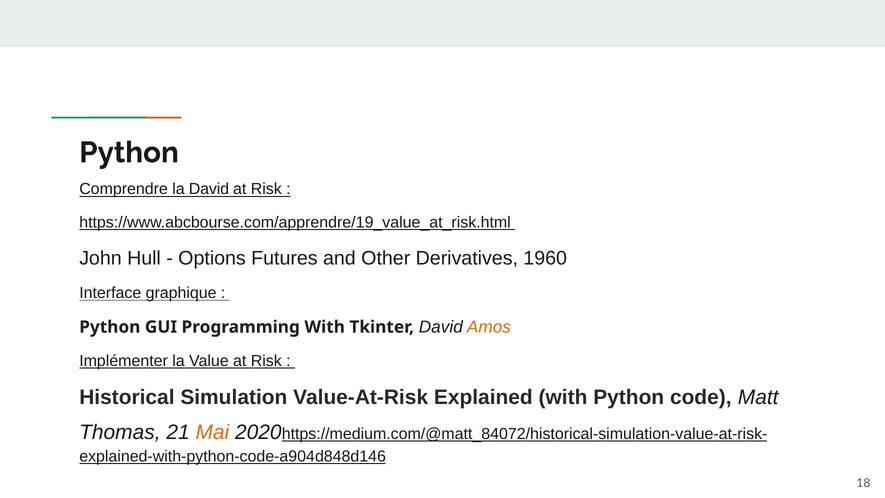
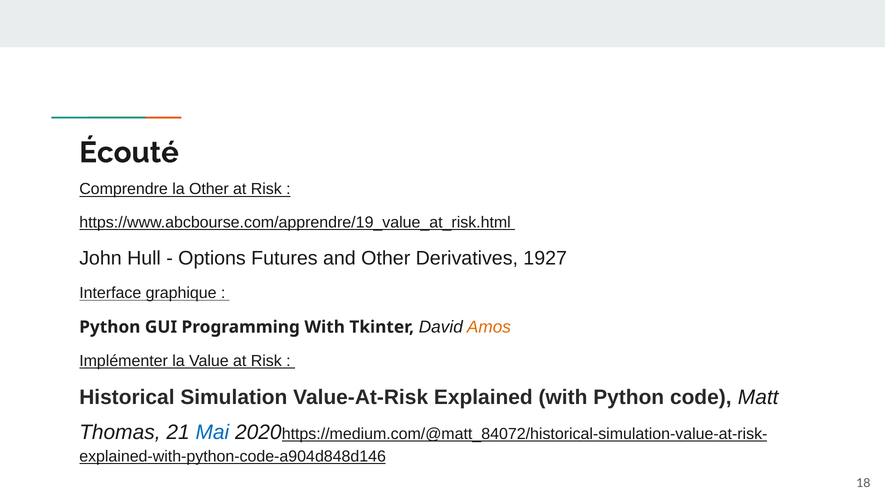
Python: Python -> Écouté (129, 152)
la David: David -> Other (209, 189)
1960: 1960 -> 1927 (545, 258)
Mai colour: orange -> blue (212, 432)
